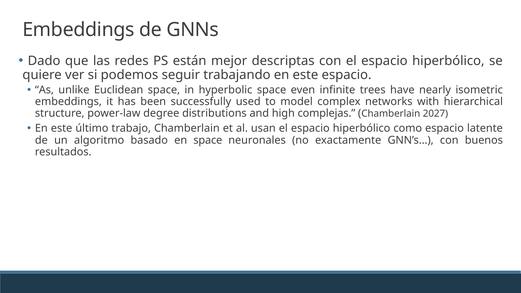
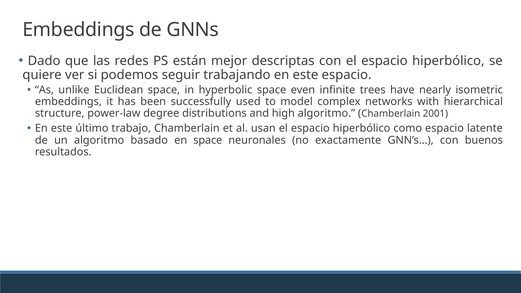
high complejas: complejas -> algoritmo (326, 113)
2027: 2027 -> 2001 (435, 114)
